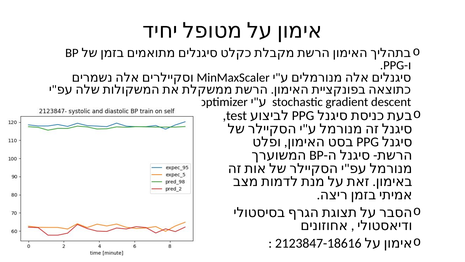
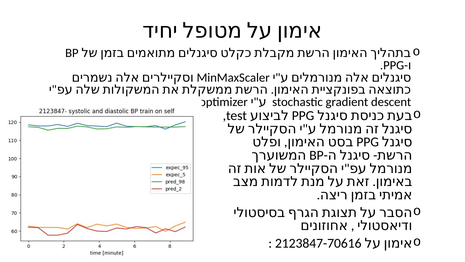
2123847-18616: 2123847-18616 -> 2123847-70616 (318, 243)
